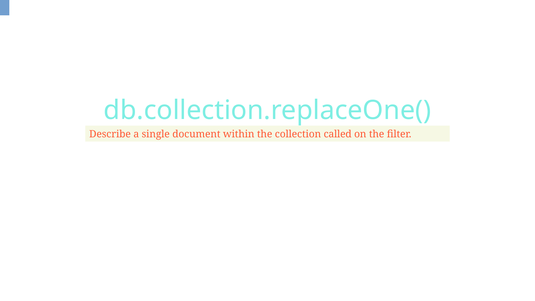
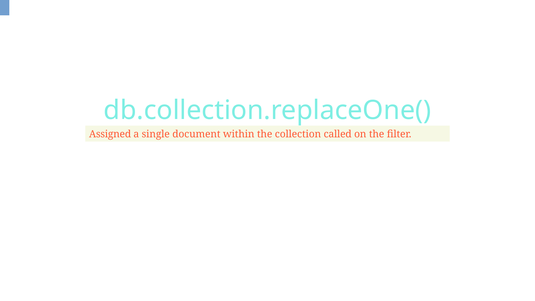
Describe: Describe -> Assigned (110, 134)
